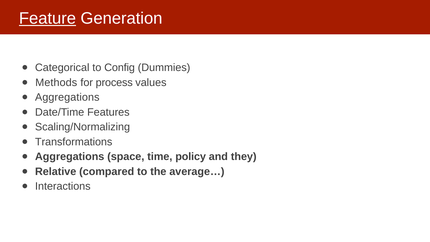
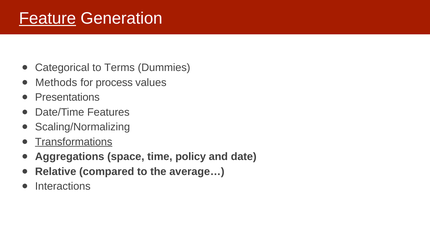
Config: Config -> Terms (120, 68)
Aggregations: Aggregations -> Presentations (67, 97)
Transformations underline: none -> present (74, 142)
they: they -> date (244, 157)
